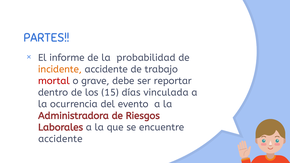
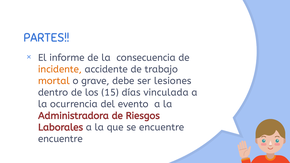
probabilidad: probabilidad -> consecuencia (146, 58)
mortal colour: red -> orange (54, 81)
reportar: reportar -> lesiones (173, 81)
accidente: accidente -> encuentre (60, 139)
